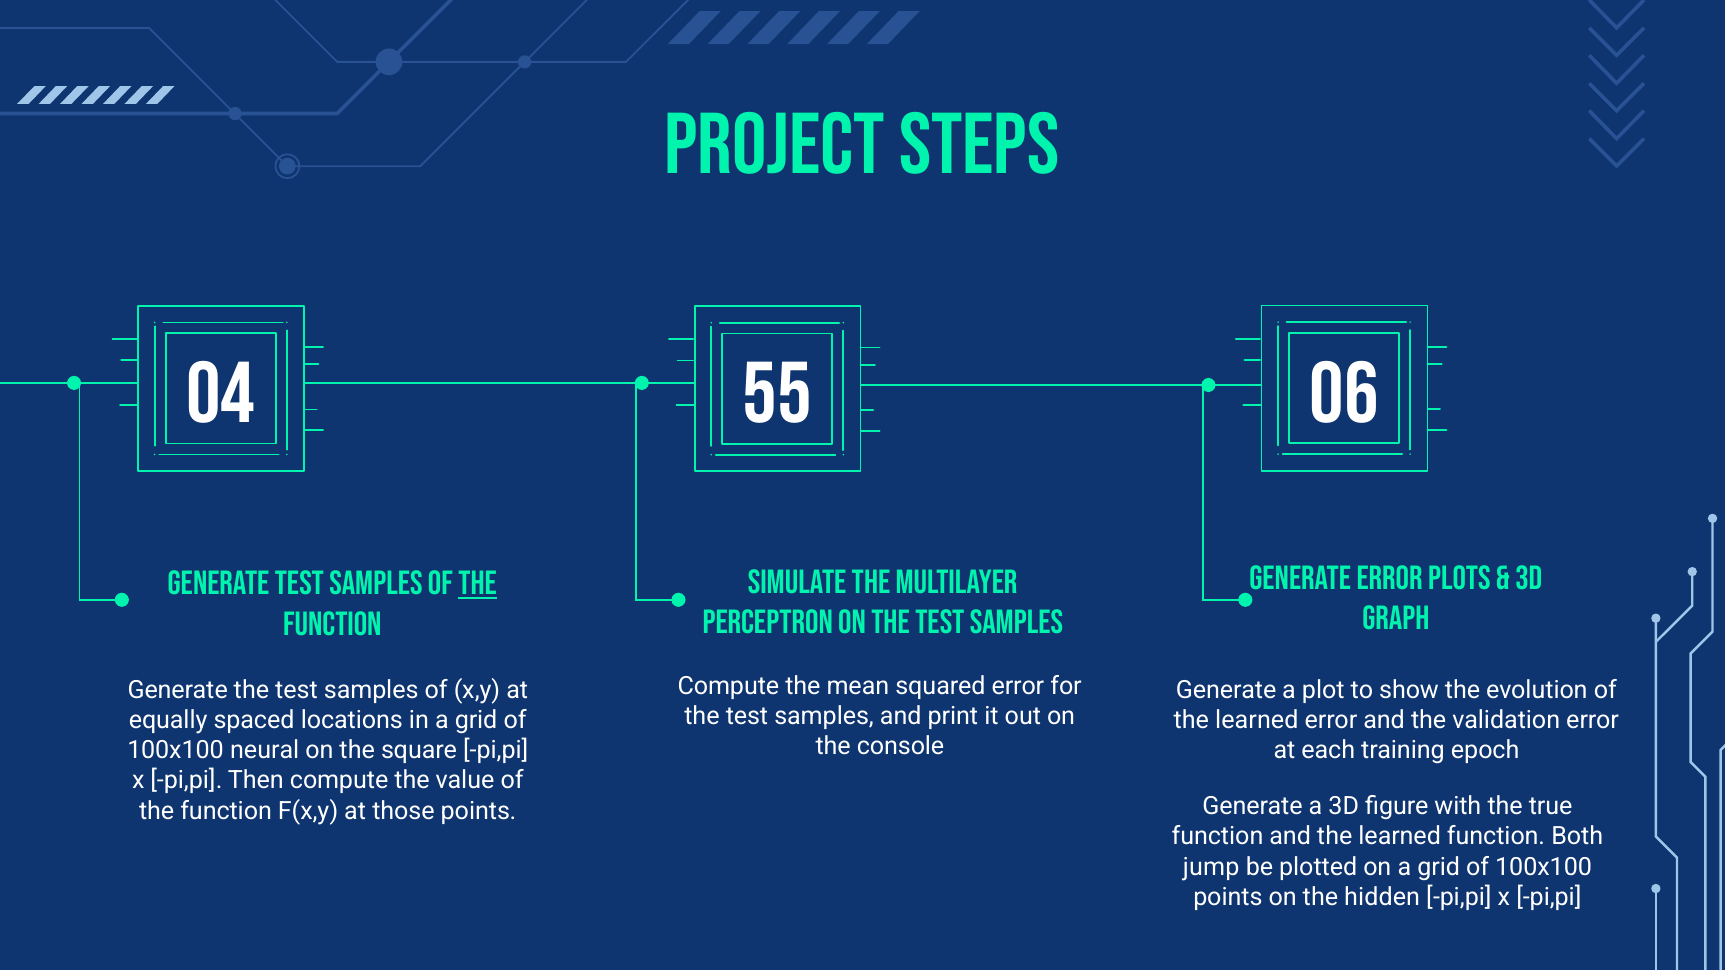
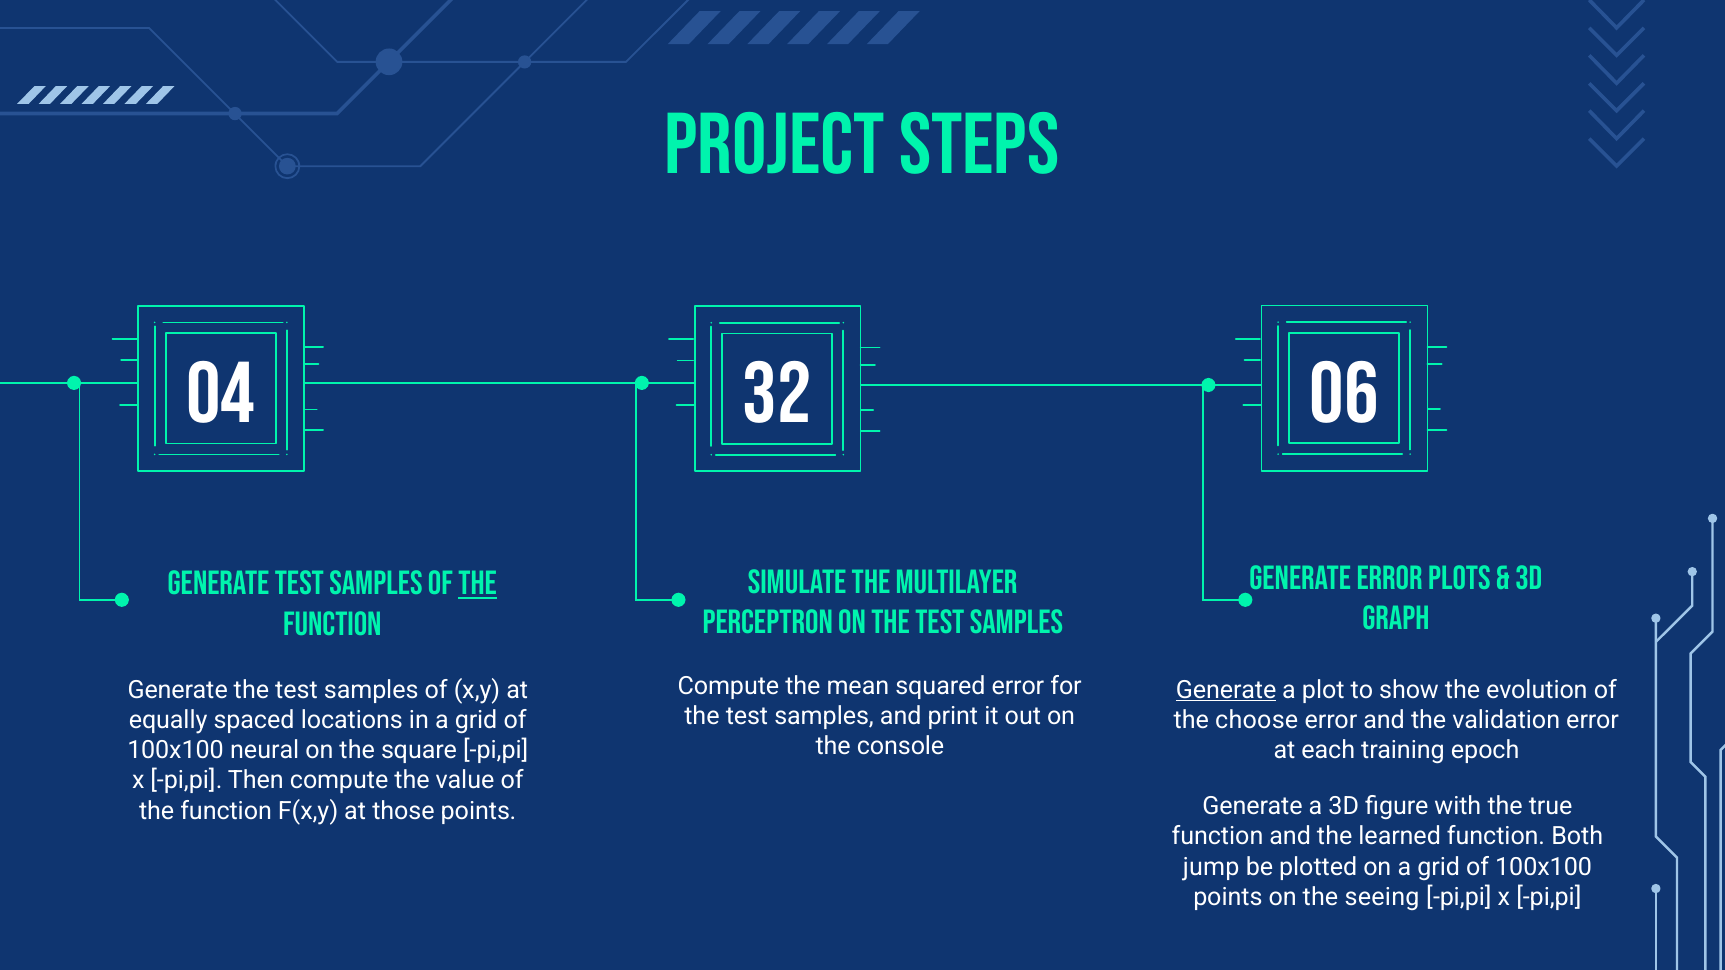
55: 55 -> 32 (777, 395)
Generate underline: none -> present (1226, 690)
learned: learned -> choose (1257, 720)
hidden: hidden -> seeing (1382, 897)
